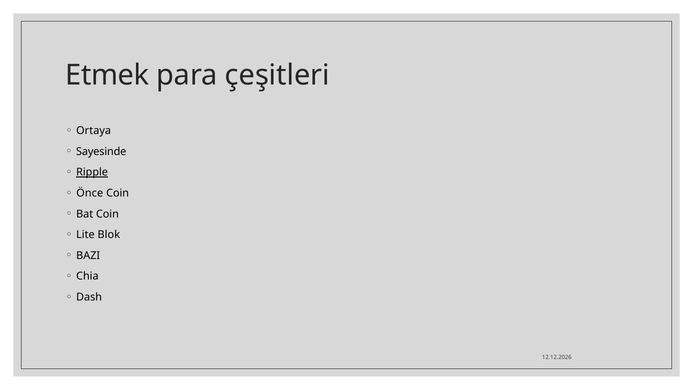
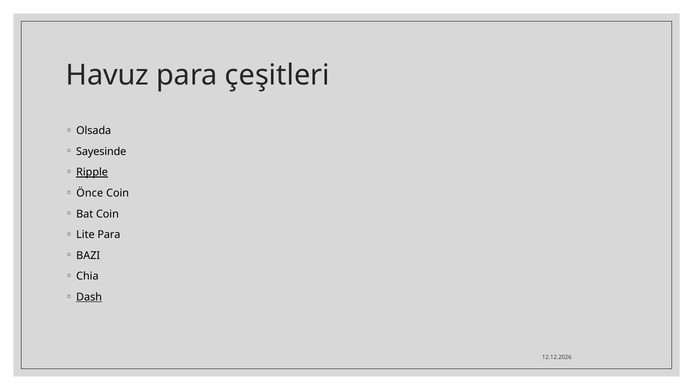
Etmek: Etmek -> Havuz (107, 75)
Ortaya: Ortaya -> Olsada (94, 131)
Lite Blok: Blok -> Para (109, 235)
Dash underline: none -> present (89, 297)
